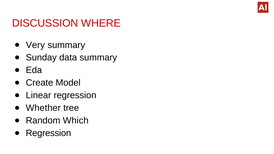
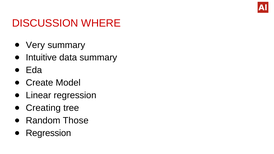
Sunday: Sunday -> Intuitive (41, 58)
Whether: Whether -> Creating (43, 108)
Which: Which -> Those (76, 121)
